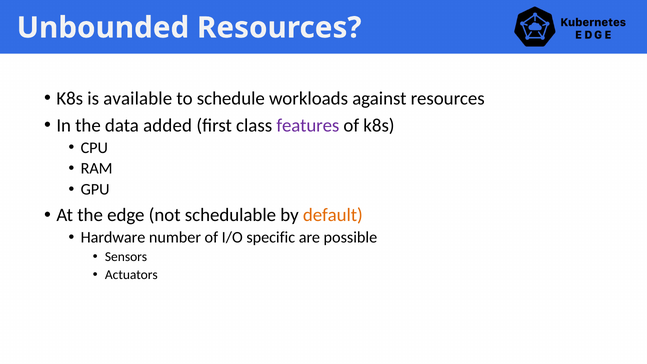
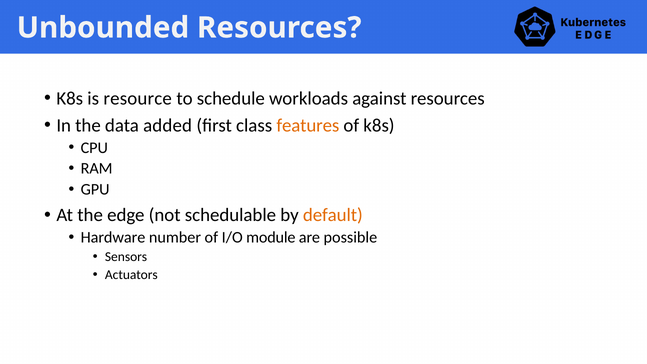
available: available -> resource (138, 98)
features colour: purple -> orange (308, 125)
specific: specific -> module (271, 237)
